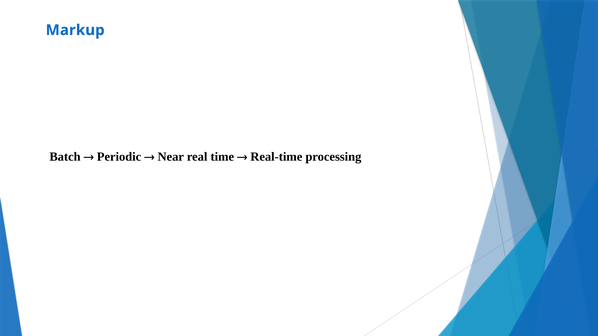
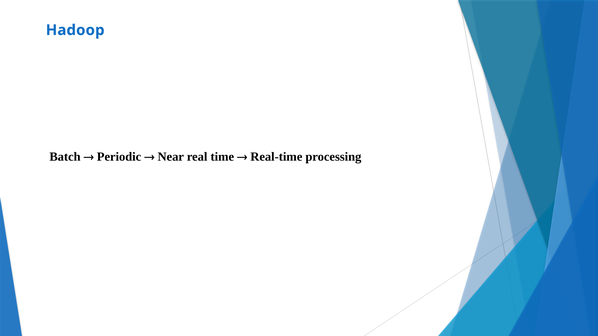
Markup: Markup -> Hadoop (75, 30)
